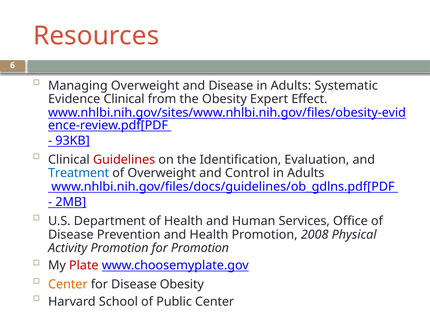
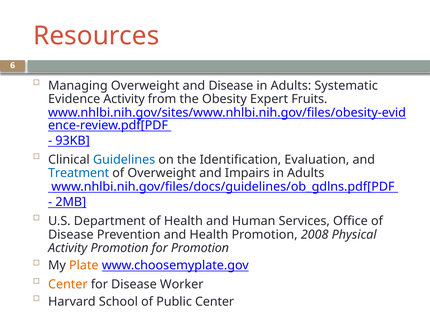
Evidence Clinical: Clinical -> Activity (124, 99)
Effect: Effect -> Fruits (309, 99)
Guidelines colour: red -> blue (124, 160)
Control: Control -> Impairs (247, 173)
Plate colour: red -> orange (84, 266)
Disease Obesity: Obesity -> Worker (182, 285)
